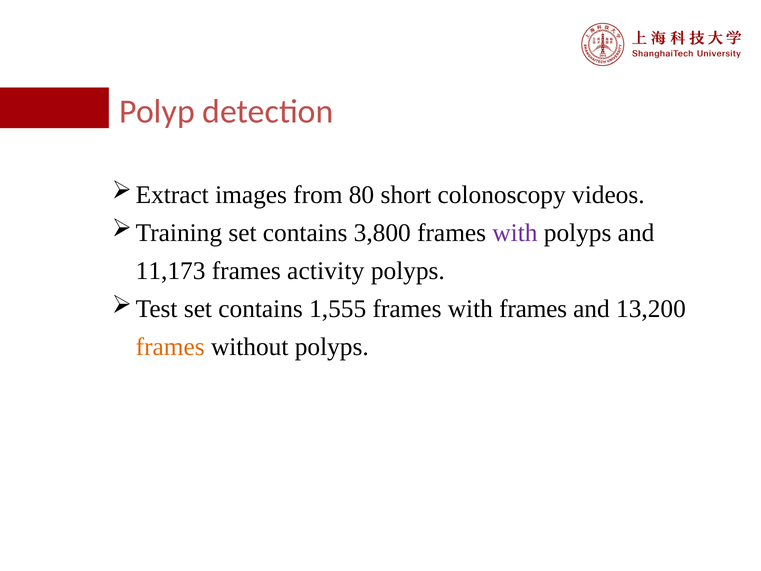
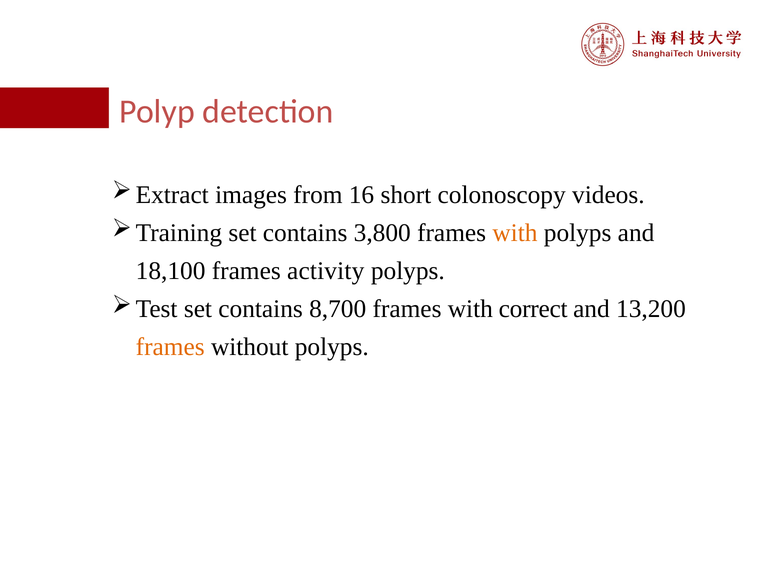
80: 80 -> 16 (361, 195)
with colour: purple -> orange (515, 233)
11,173: 11,173 -> 18,100 (171, 271)
1,555: 1,555 -> 8,700 (338, 309)
with frames: frames -> correct (533, 309)
